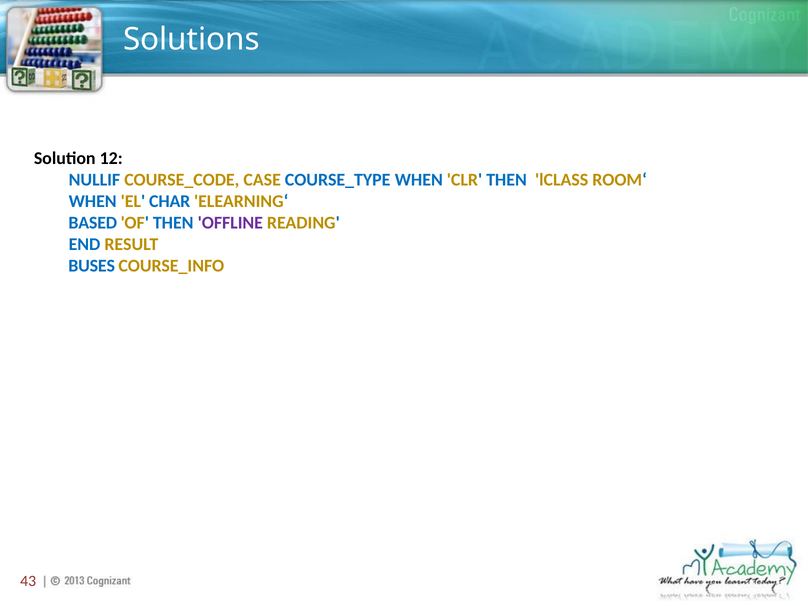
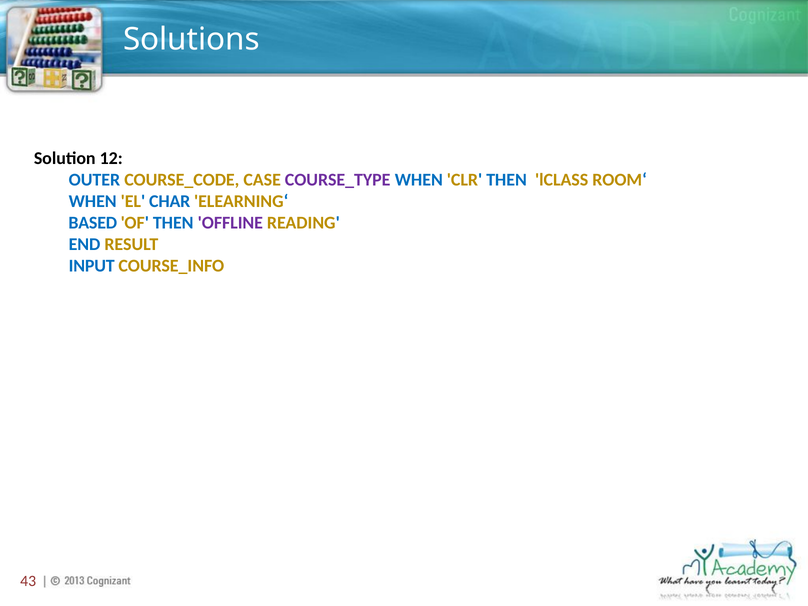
NULLIF: NULLIF -> OUTER (94, 180)
COURSE_TYPE colour: blue -> purple (338, 180)
BUSES: BUSES -> INPUT (92, 266)
